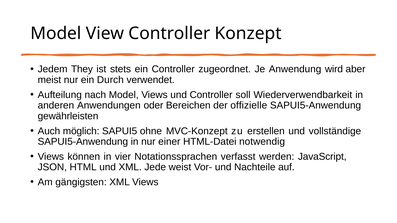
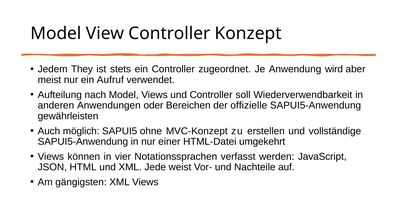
Durch: Durch -> Aufruf (110, 80)
notwendig: notwendig -> umgekehrt (262, 142)
